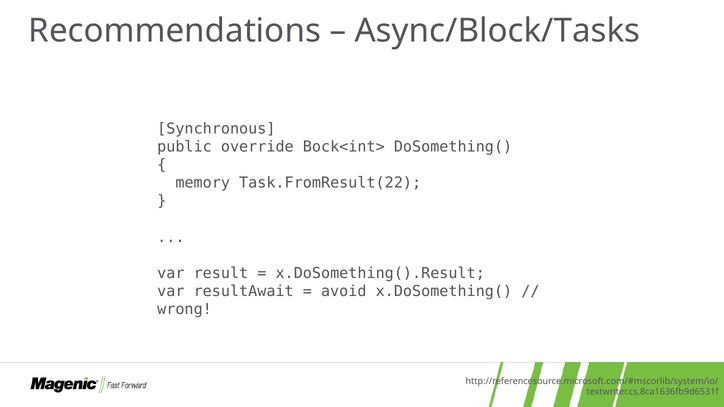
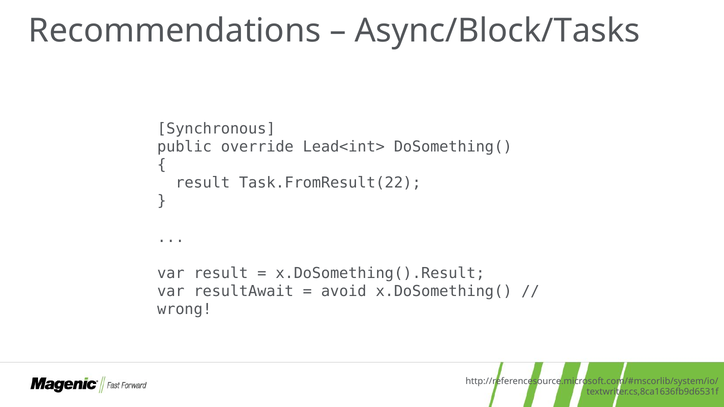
Bock<int>: Bock<int> -> Lead<int> (344, 147)
memory: memory -> result (203, 183)
